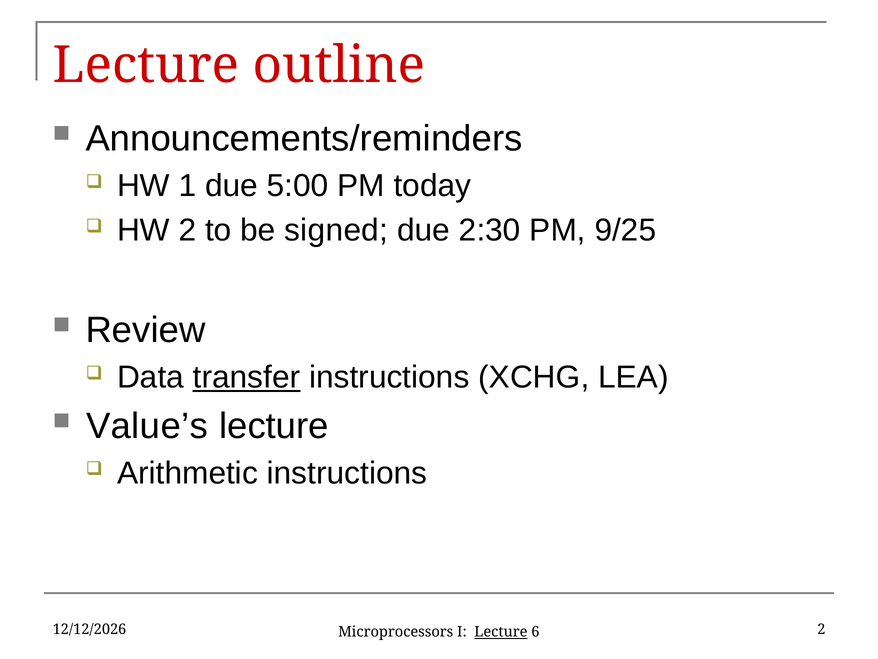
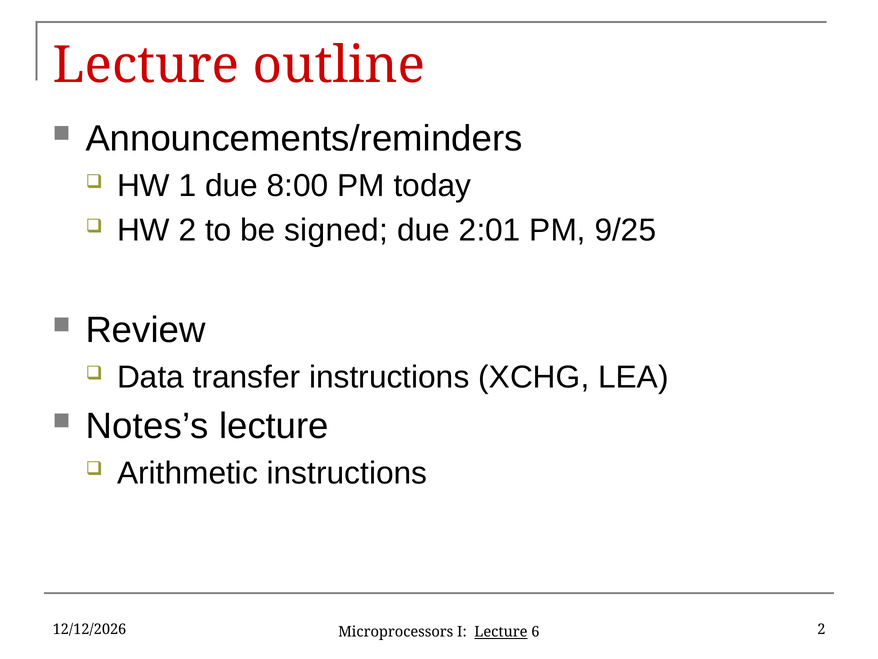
5:00: 5:00 -> 8:00 (298, 186)
2:30: 2:30 -> 2:01 (490, 230)
transfer underline: present -> none (247, 377)
Value’s: Value’s -> Notes’s (147, 426)
